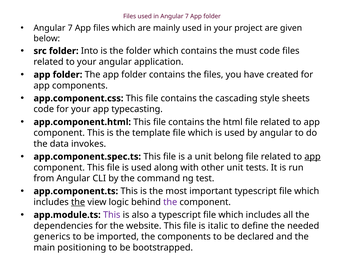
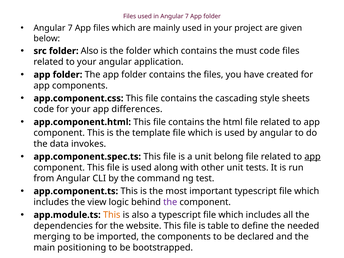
folder Into: Into -> Also (90, 51)
typecasting: typecasting -> differences (137, 109)
the underline: present -> none (78, 202)
This colour: purple -> orange (112, 215)
italic: italic -> table (218, 226)
generics: generics -> merging (52, 237)
